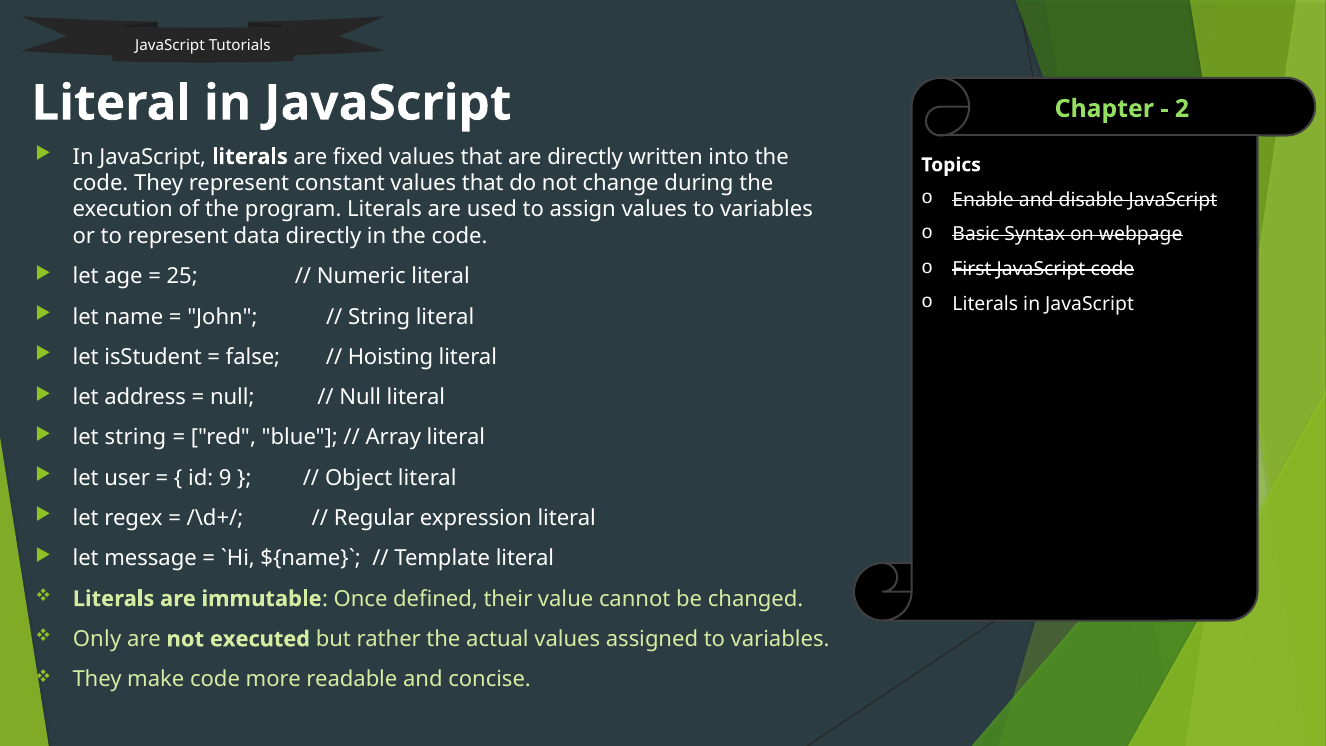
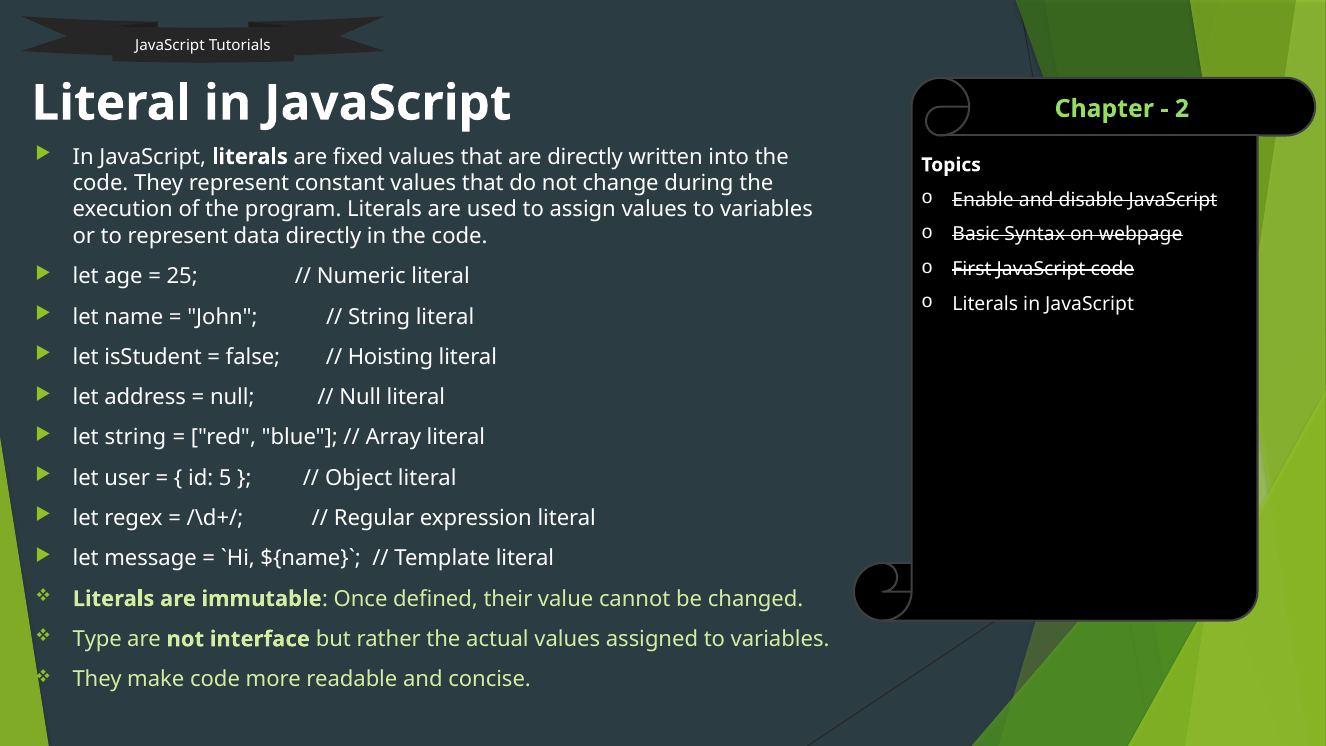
9: 9 -> 5 (225, 478)
Only: Only -> Type (97, 639)
executed: executed -> interface (260, 639)
